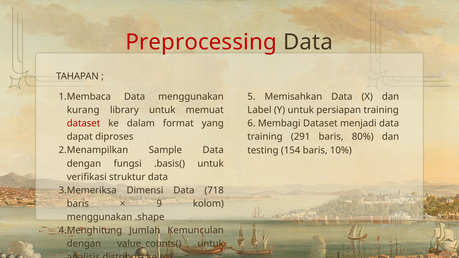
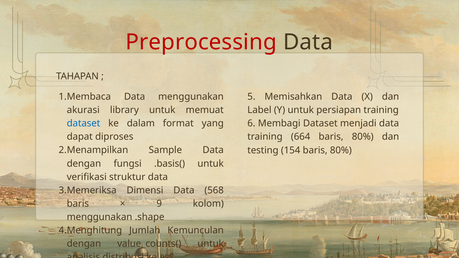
kurang: kurang -> akurasi (83, 110)
dataset colour: red -> blue (84, 124)
291: 291 -> 664 (301, 137)
154 baris 10%: 10% -> 80% (341, 150)
718: 718 -> 568 (214, 190)
